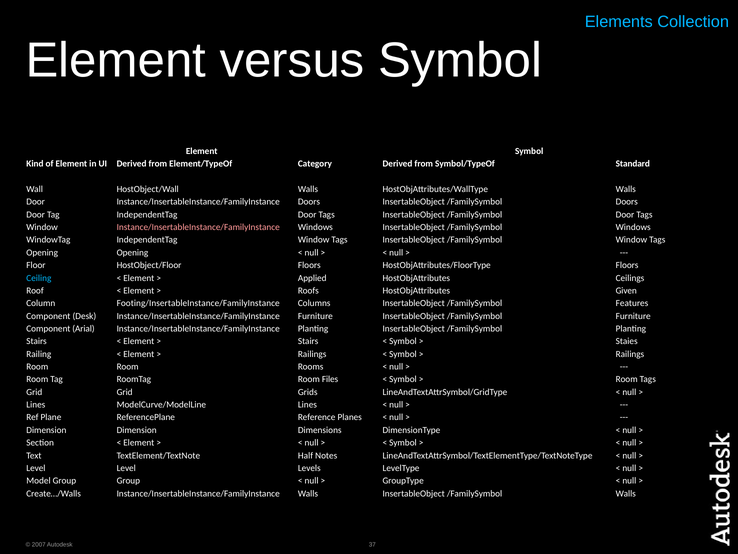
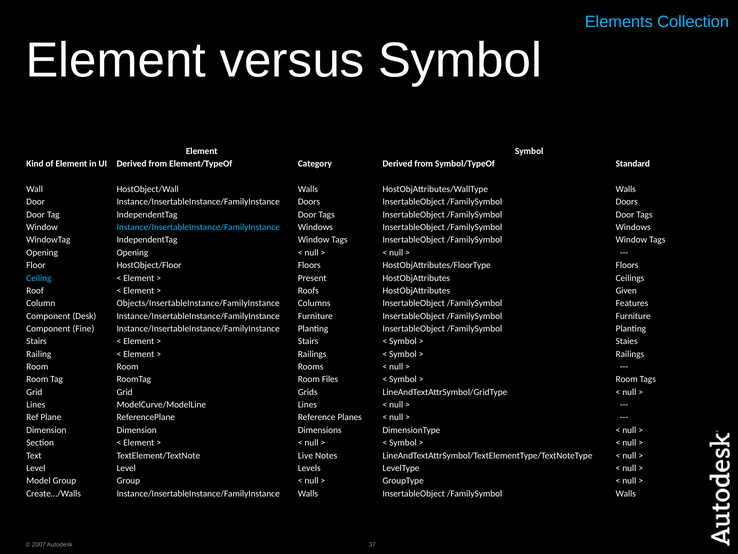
Instance/InsertableInstance/FamilyInstance colour: pink -> light blue (198, 227)
Applied: Applied -> Present (312, 278)
Footing/InsertableInstance/FamilyInstance: Footing/InsertableInstance/FamilyInstance -> Objects/InsertableInstance/FamilyInstance (198, 303)
Arial: Arial -> Fine (83, 328)
Half: Half -> Live (305, 455)
